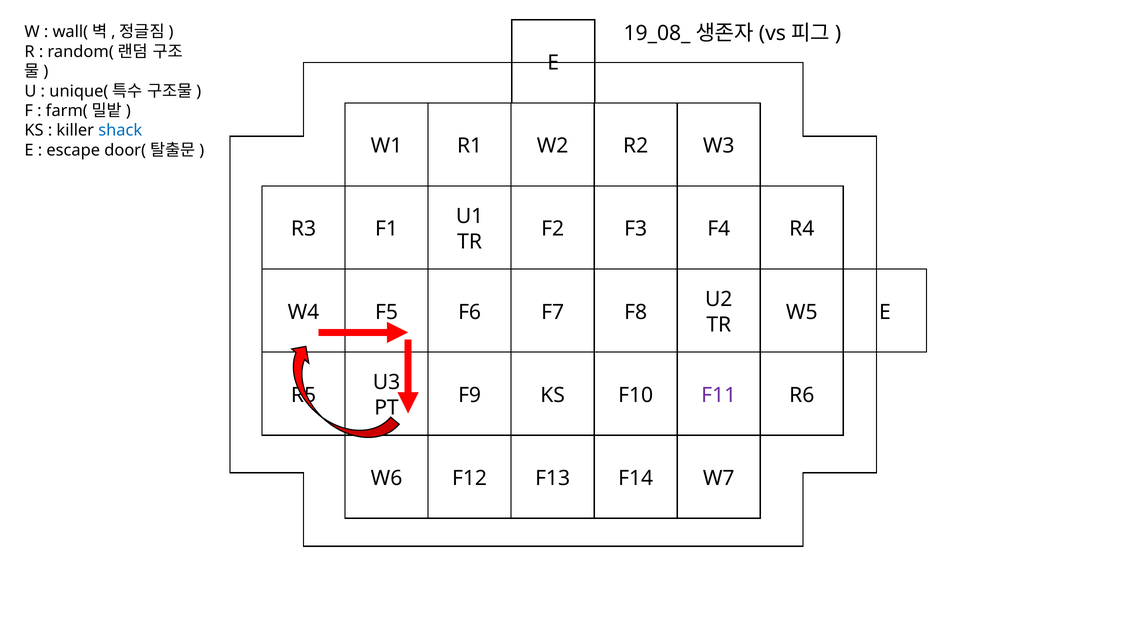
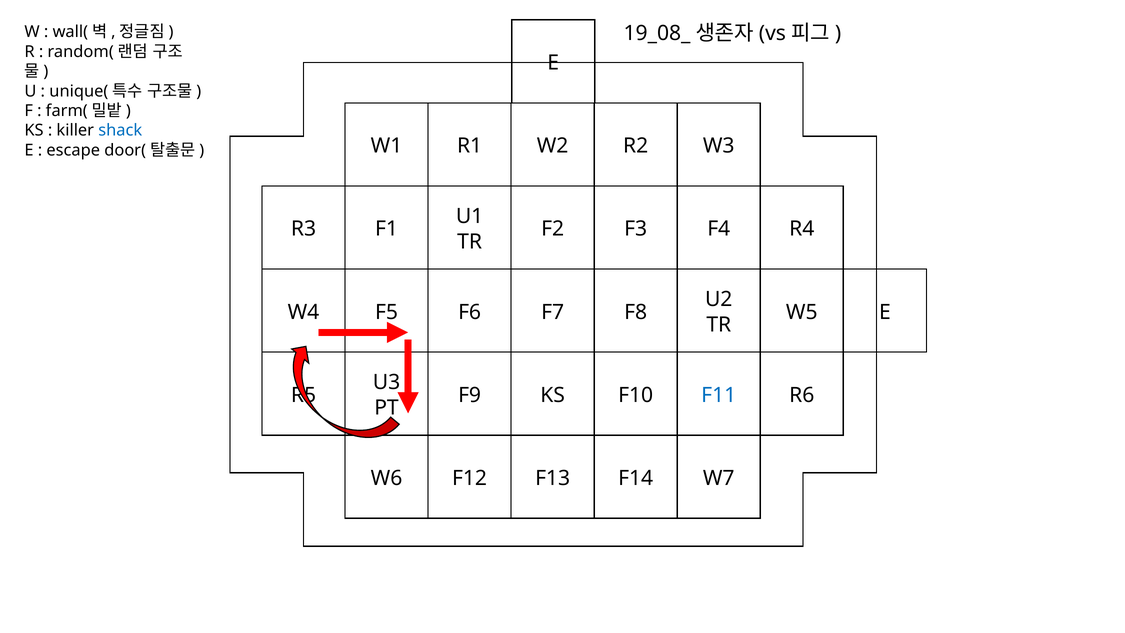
F11 colour: purple -> blue (719, 395)
